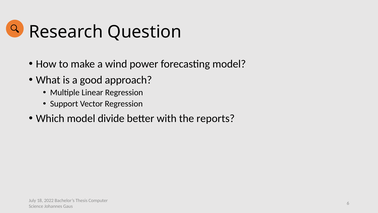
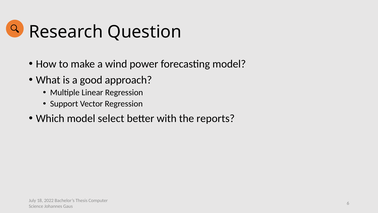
divide: divide -> select (111, 118)
